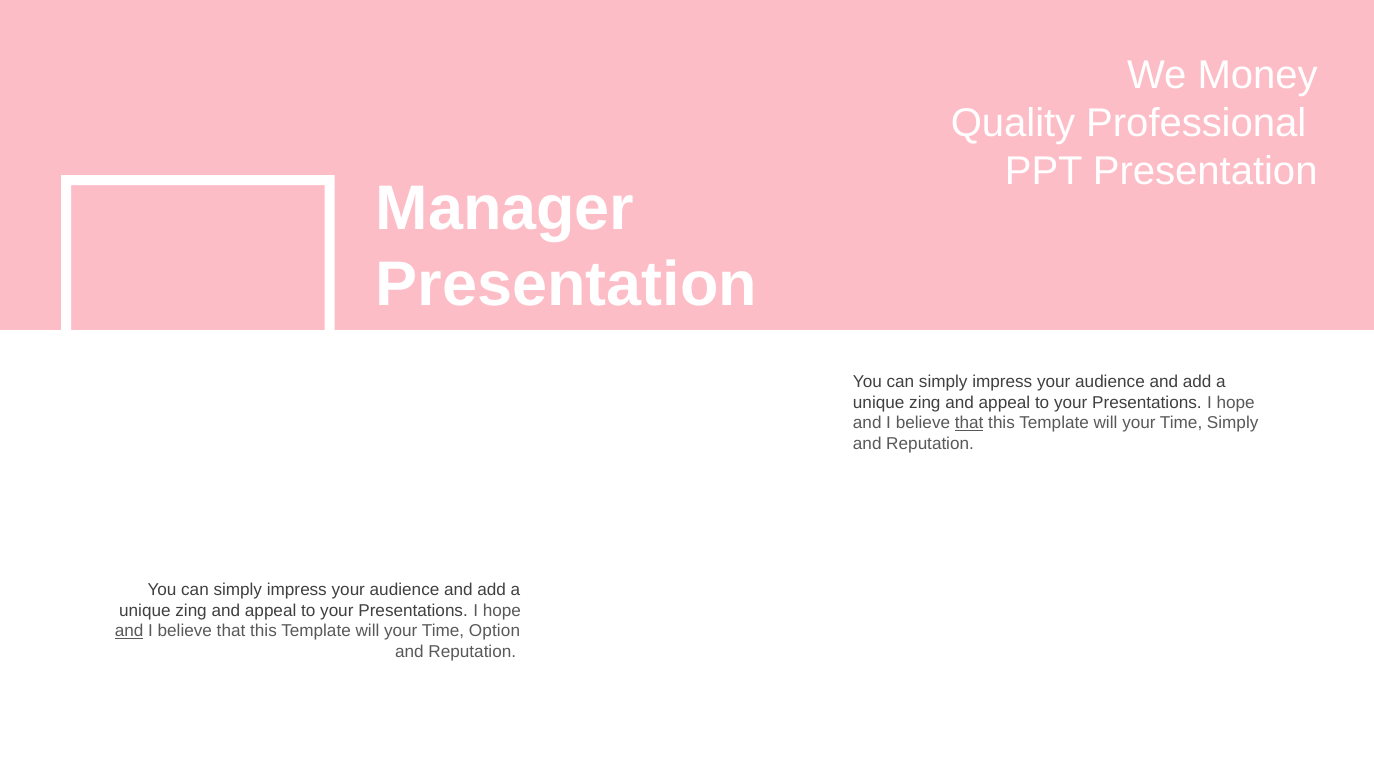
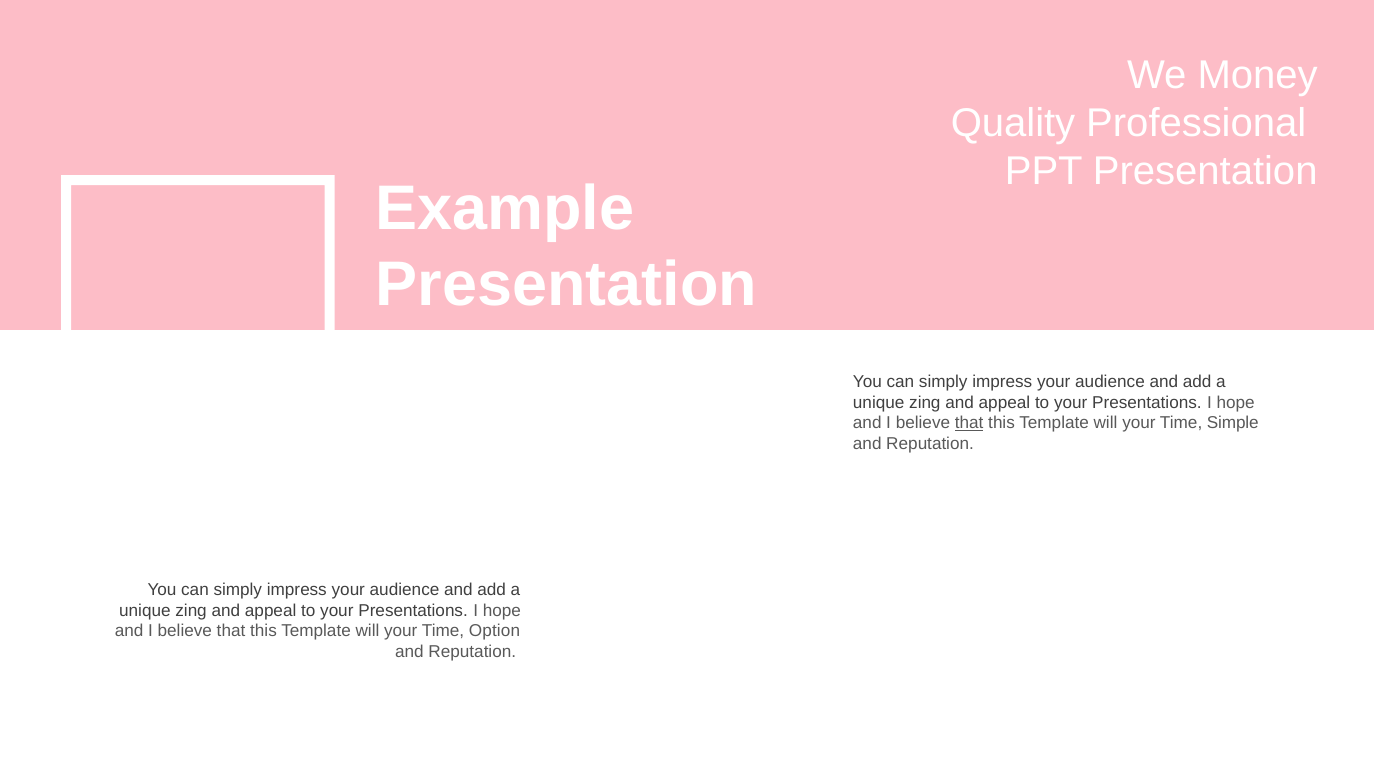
Manager: Manager -> Example (505, 209)
Time Simply: Simply -> Simple (1233, 423)
and underline: present -> none (129, 631)
